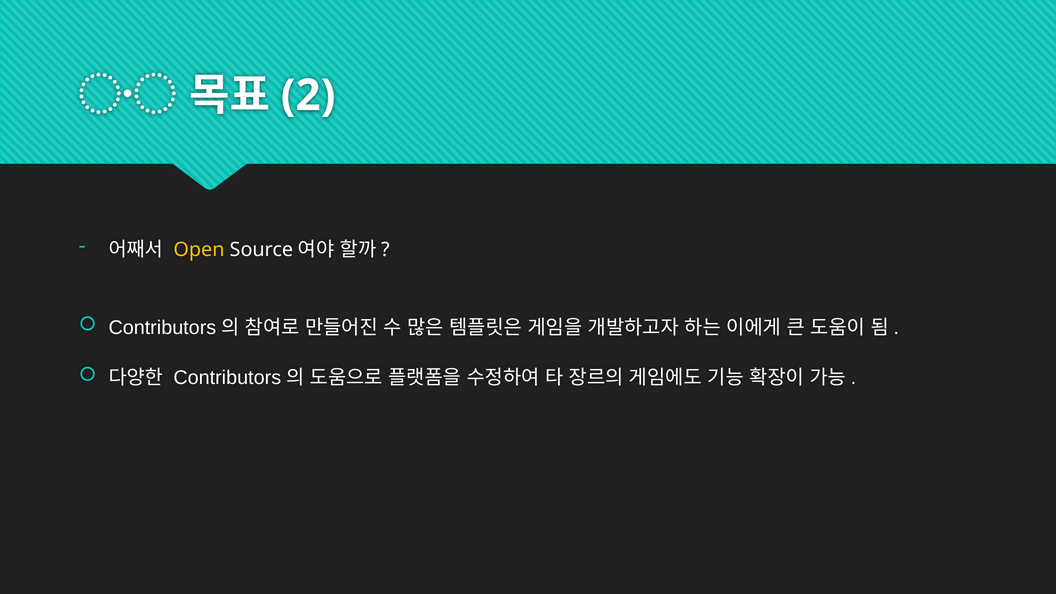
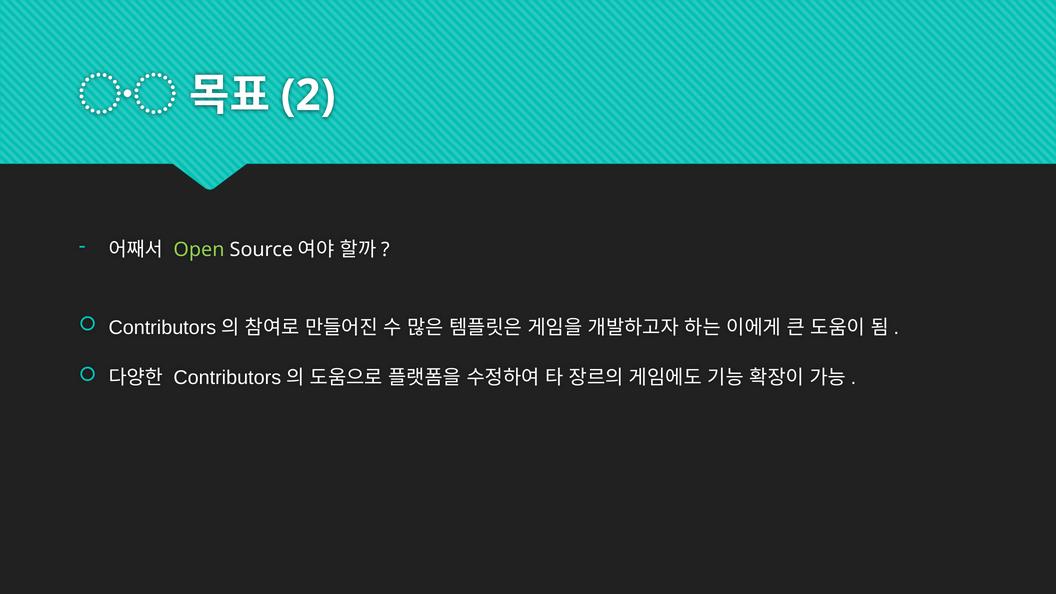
Open colour: yellow -> light green (199, 250)
